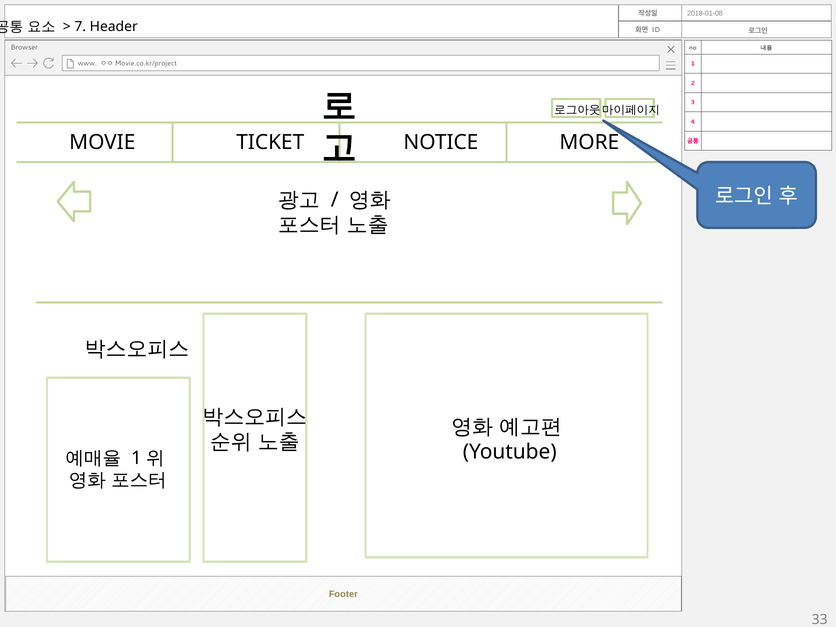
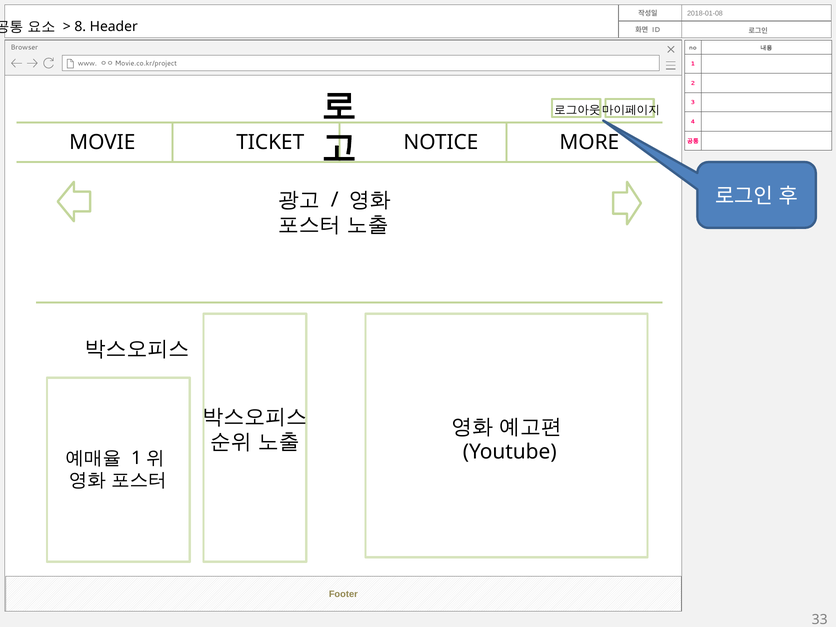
7: 7 -> 8 (80, 27)
